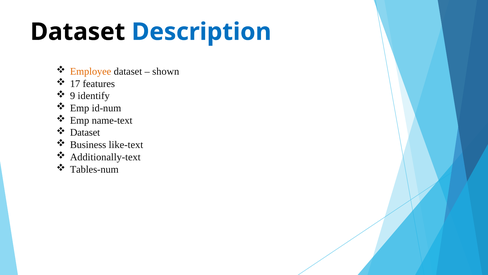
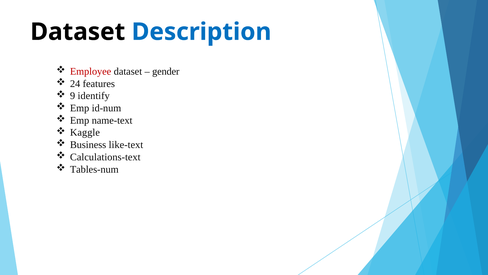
Employee colour: orange -> red (91, 71)
shown: shown -> gender (166, 71)
17: 17 -> 24 (75, 84)
Dataset: Dataset -> Kaggle (85, 132)
Additionally-text: Additionally-text -> Calculations-text (105, 157)
